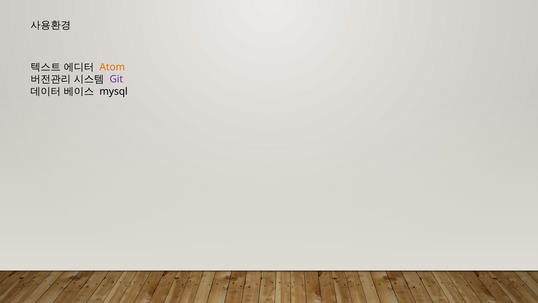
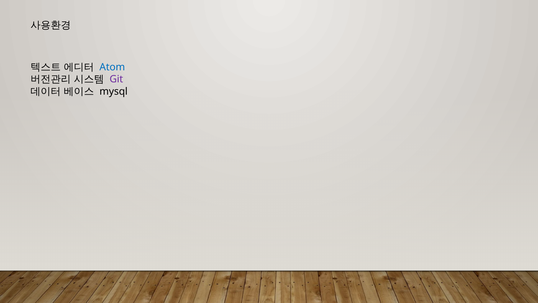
Atom colour: orange -> blue (112, 67)
